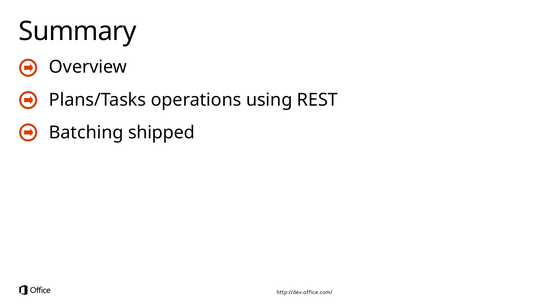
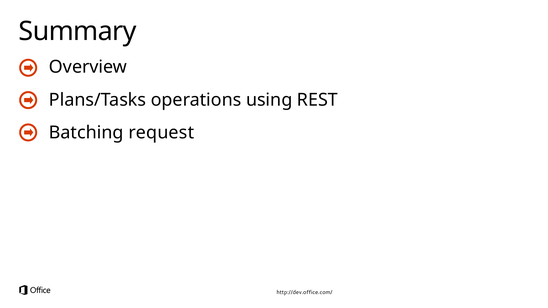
shipped: shipped -> request (161, 133)
